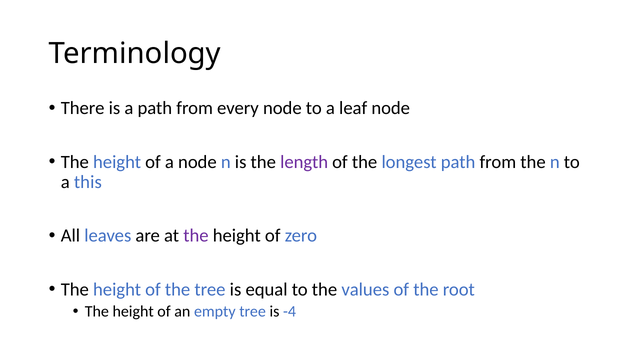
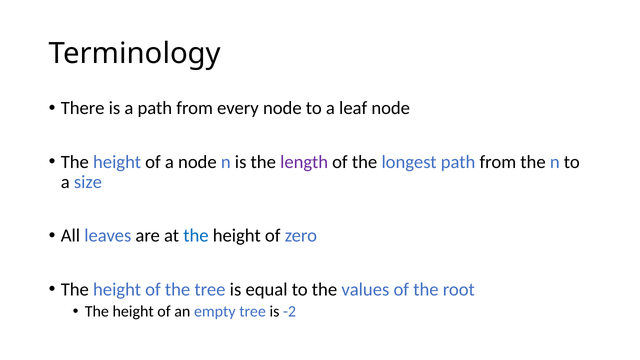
this: this -> size (88, 182)
the colour: purple -> blue (196, 236)
-4: -4 -> -2 (290, 311)
